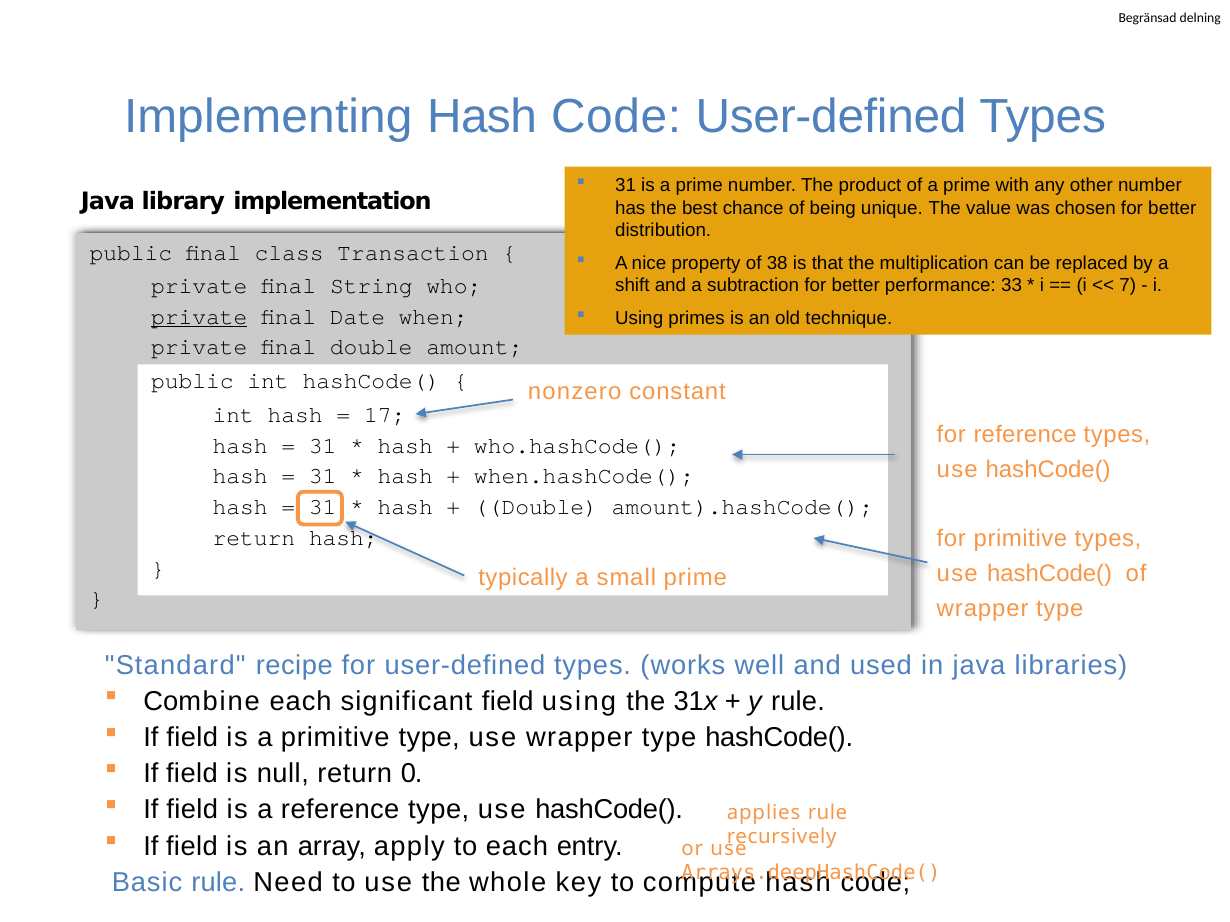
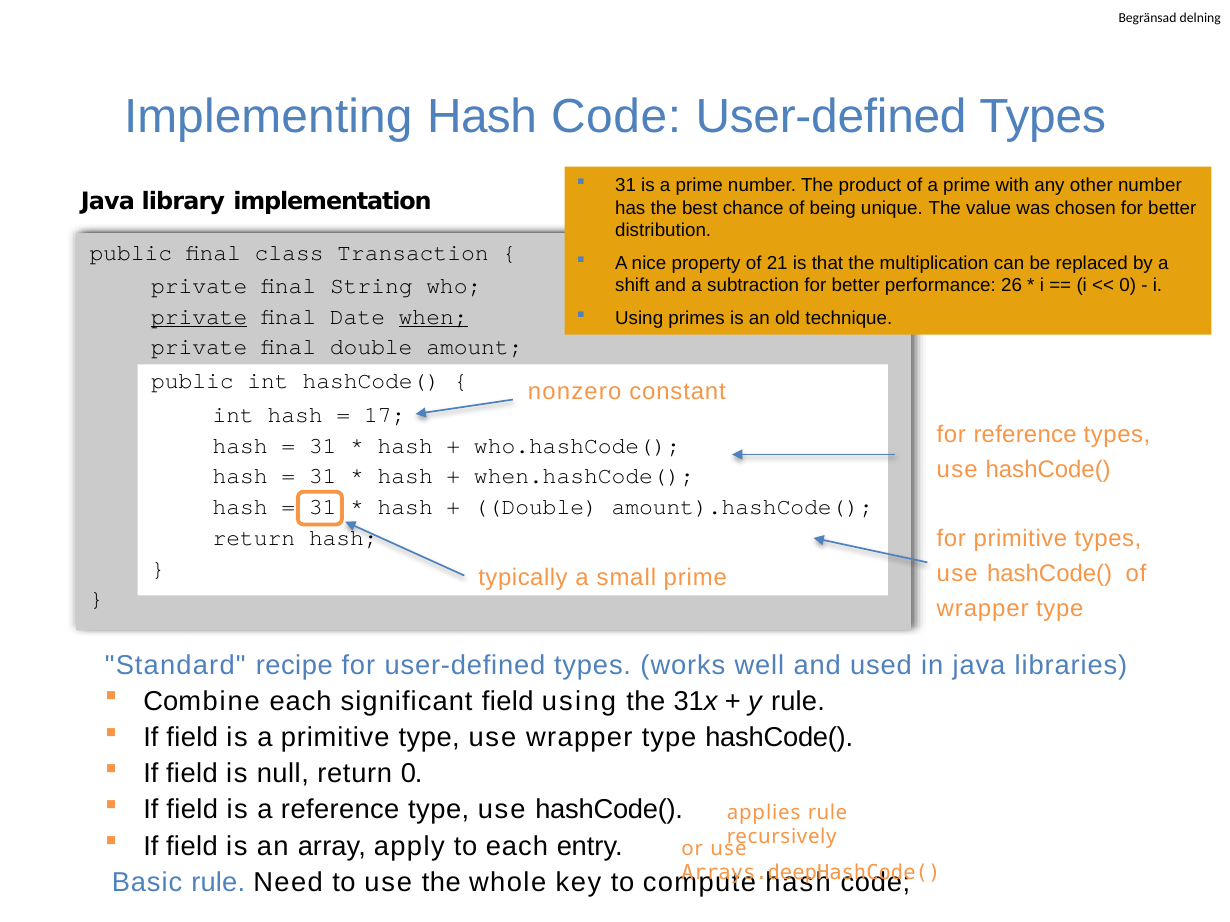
38: 38 -> 21 (777, 263)
33: 33 -> 26 (1012, 286)
7: 7 -> 0 (1128, 286)
when underline: none -> present (433, 317)
